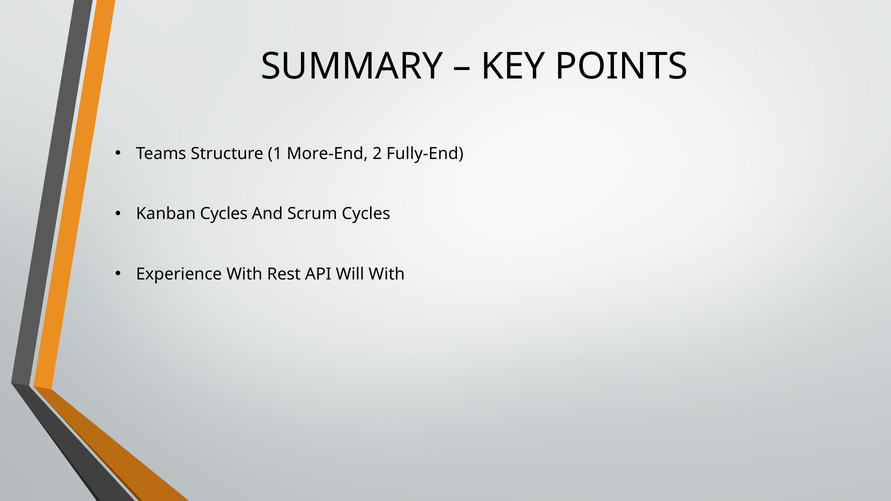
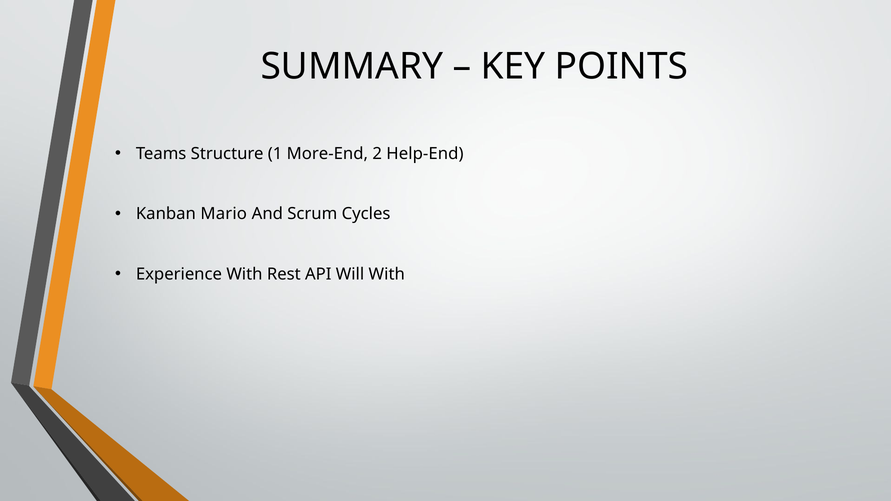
Fully-End: Fully-End -> Help-End (425, 154)
Kanban Cycles: Cycles -> Mario (224, 214)
